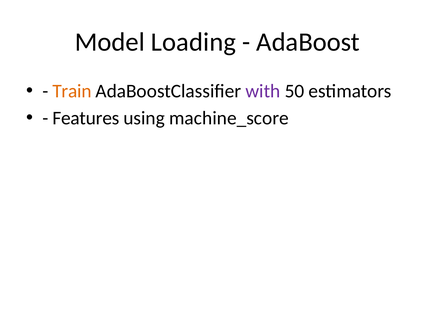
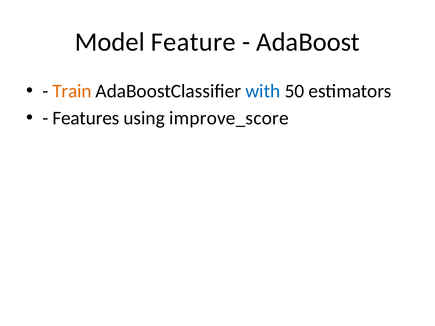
Loading: Loading -> Feature (193, 42)
with colour: purple -> blue (263, 91)
machine_score: machine_score -> improve_score (229, 118)
